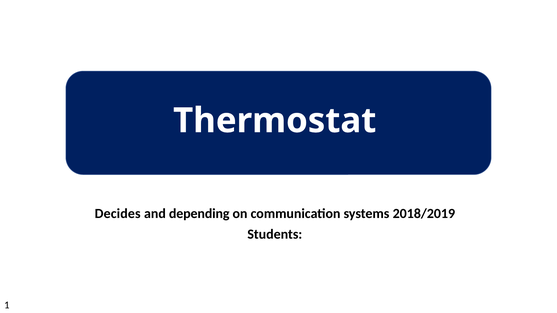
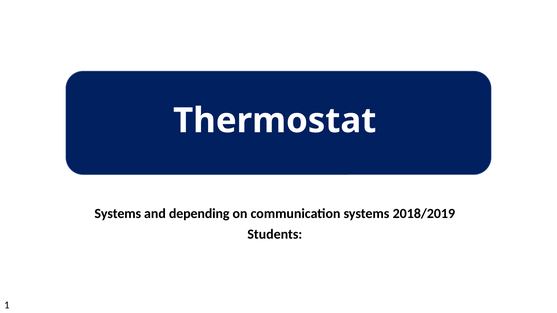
Decides: Decides -> Systems (118, 214)
